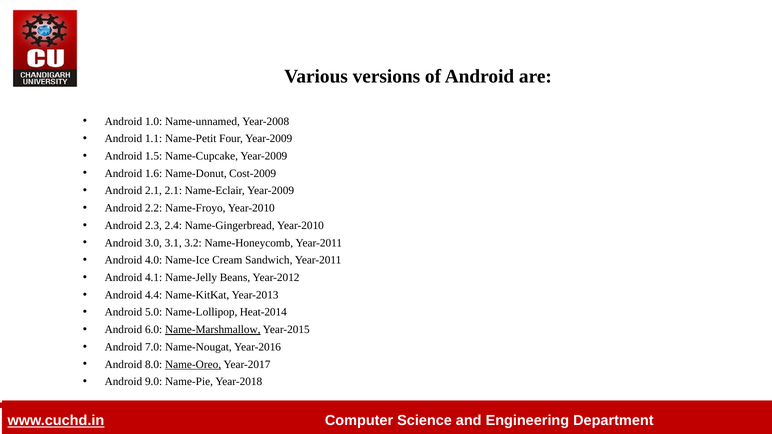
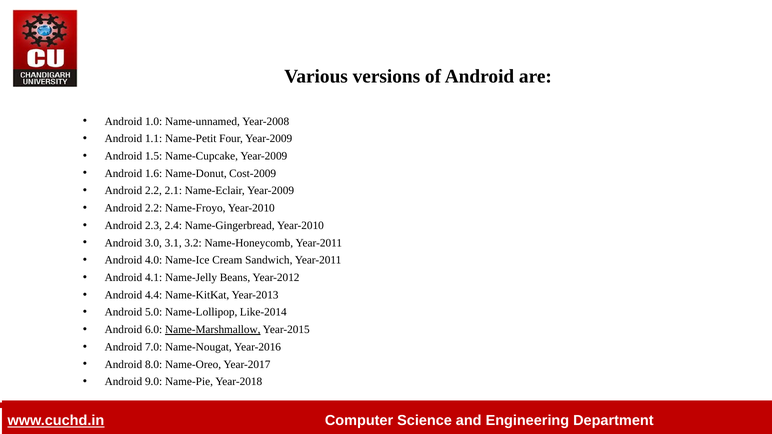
2.1: 2.1 -> 2.2 (153, 191)
Heat-2014: Heat-2014 -> Like-2014 (263, 313)
Name-Oreo underline: present -> none (193, 365)
